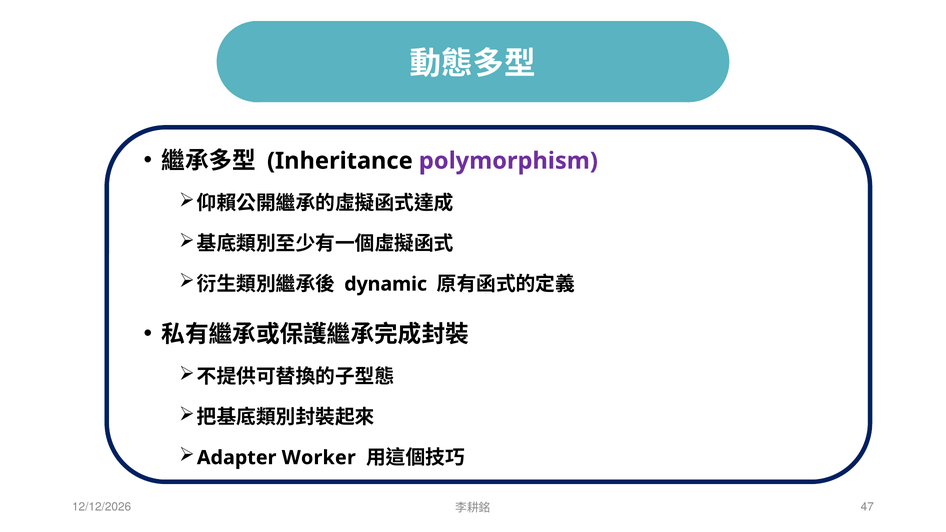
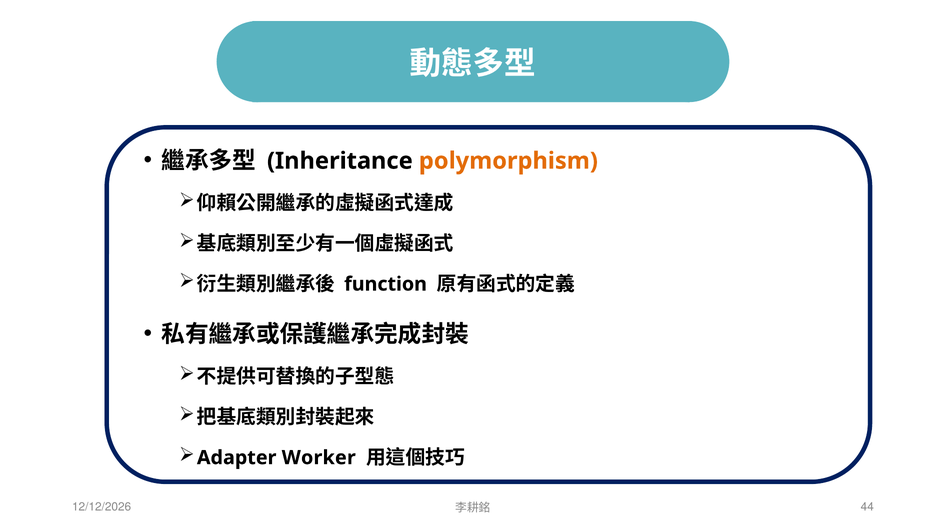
polymorphism colour: purple -> orange (508, 161)
dynamic: dynamic -> function (386, 284)
47: 47 -> 44 (867, 507)
